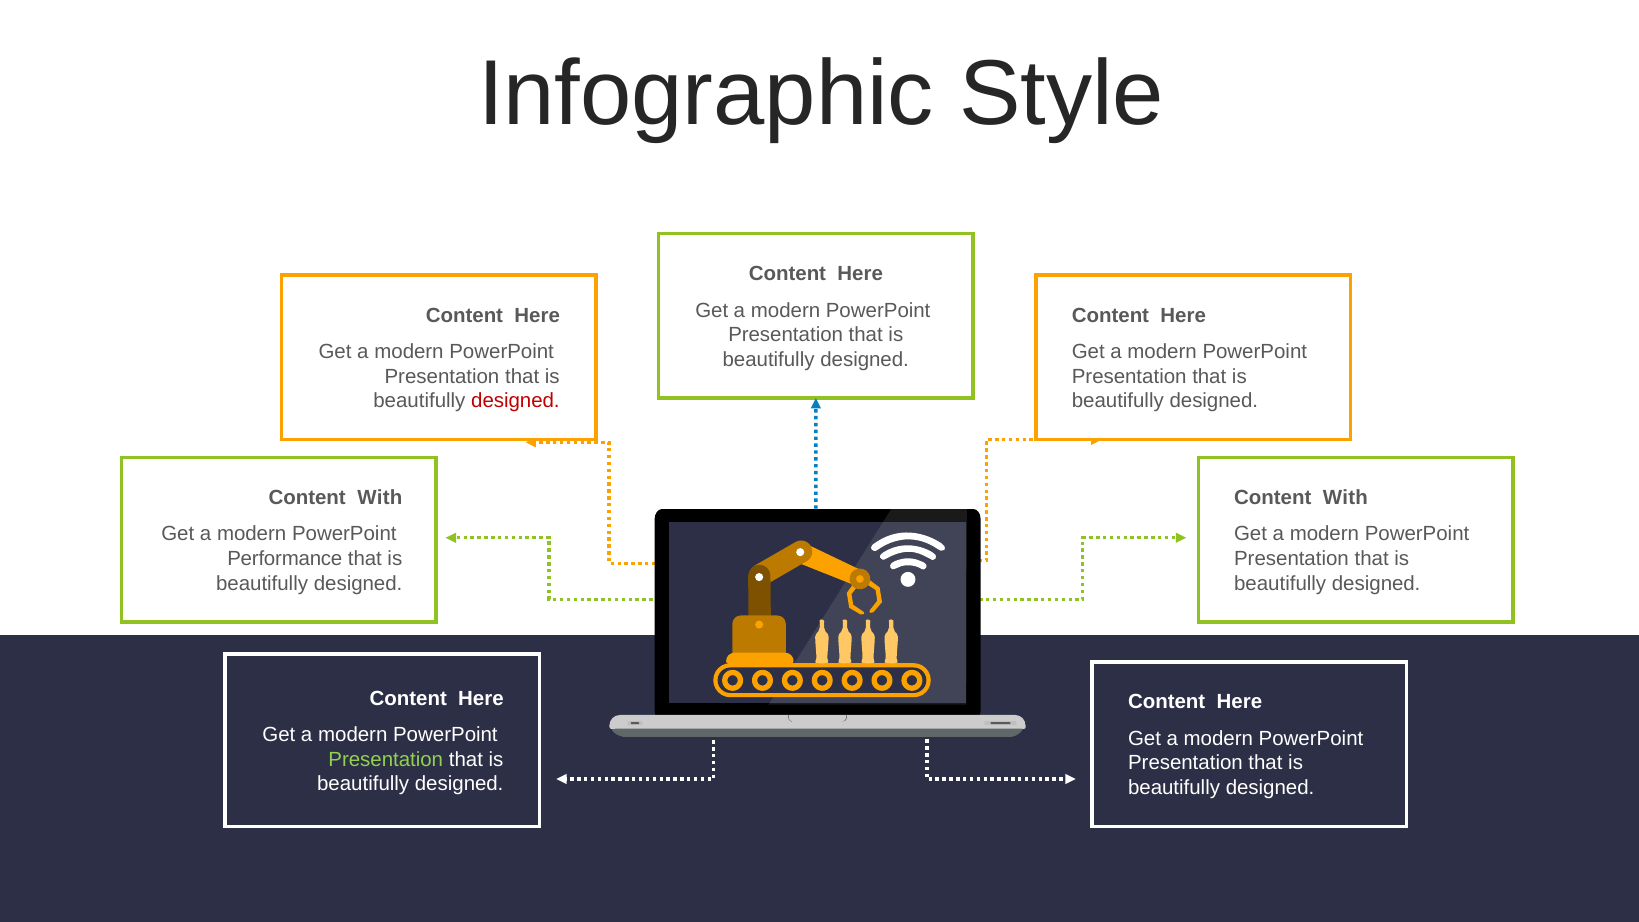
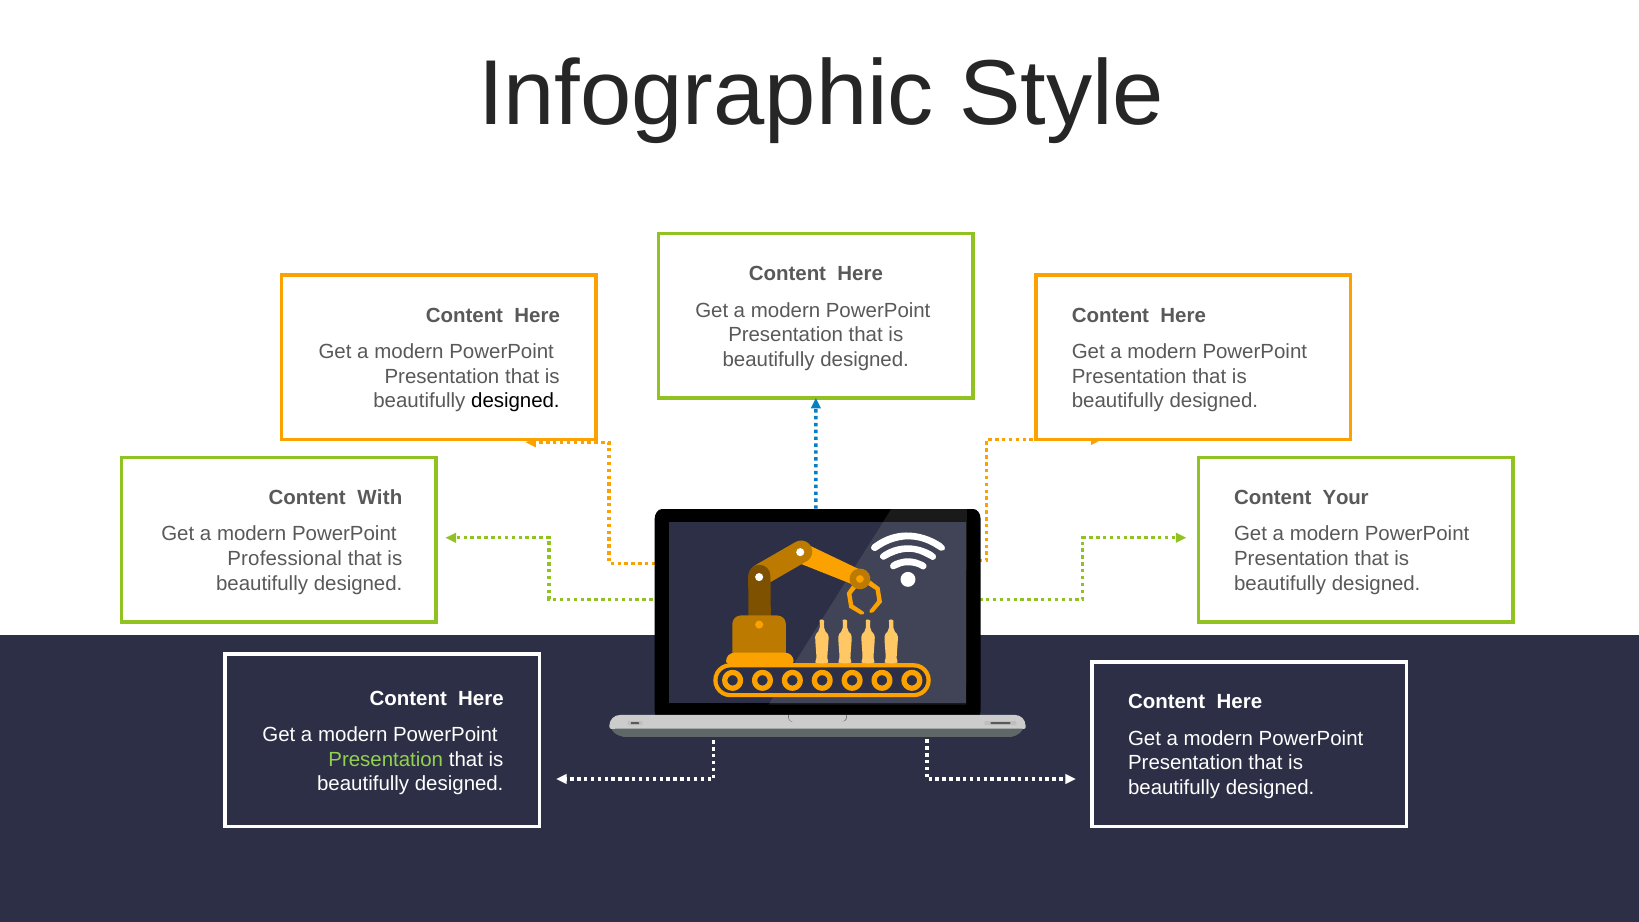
designed colour: red -> black (515, 401)
With: With -> Your (1346, 498)
Performance: Performance -> Professional (285, 559)
